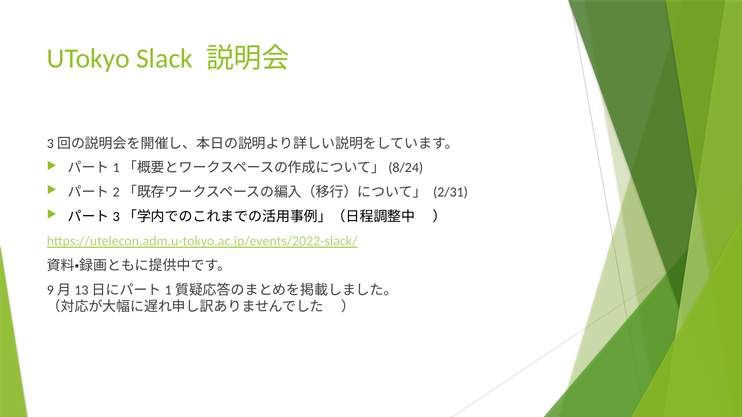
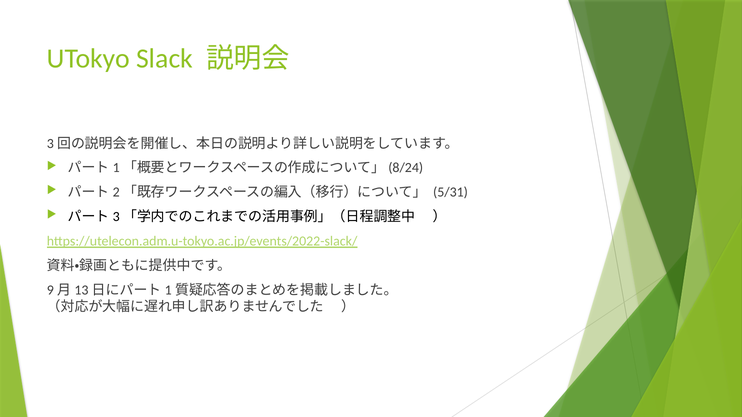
2/31: 2/31 -> 5/31 (451, 192)
